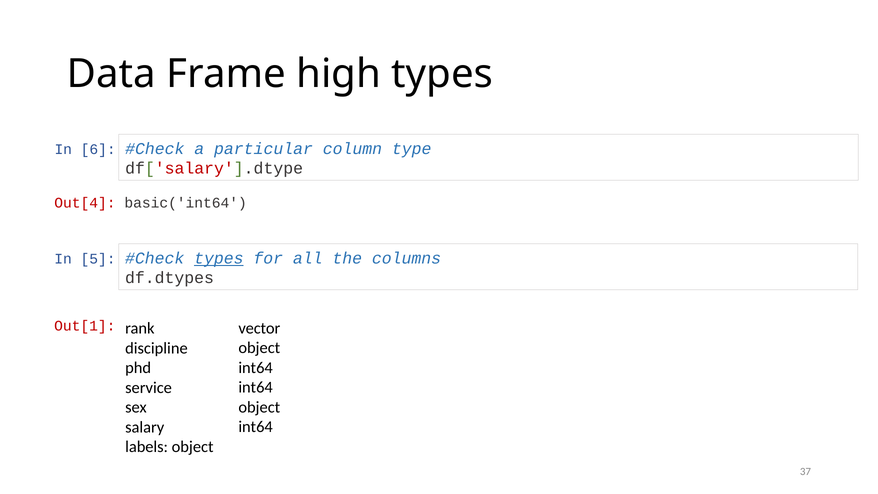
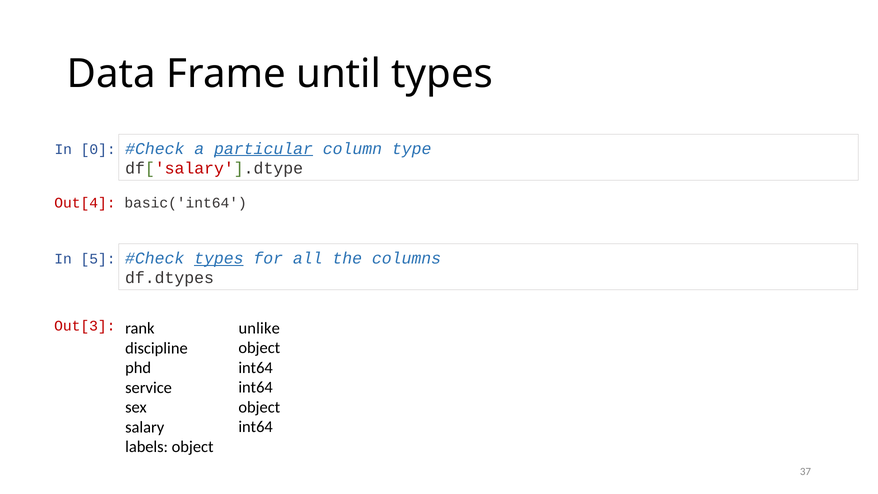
high: high -> until (339, 74)
particular underline: none -> present (264, 149)
6: 6 -> 0 (98, 149)
Out[1: Out[1 -> Out[3 (85, 326)
vector: vector -> unlike (259, 328)
